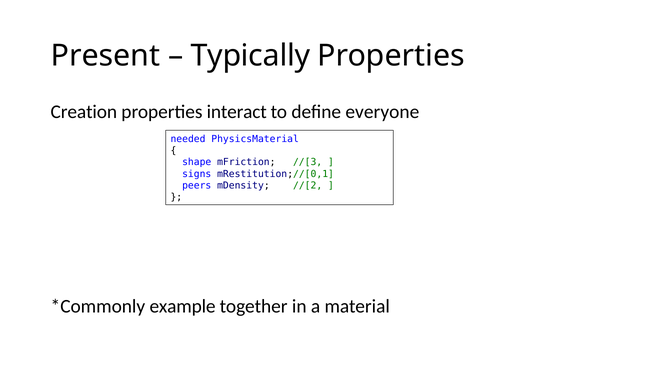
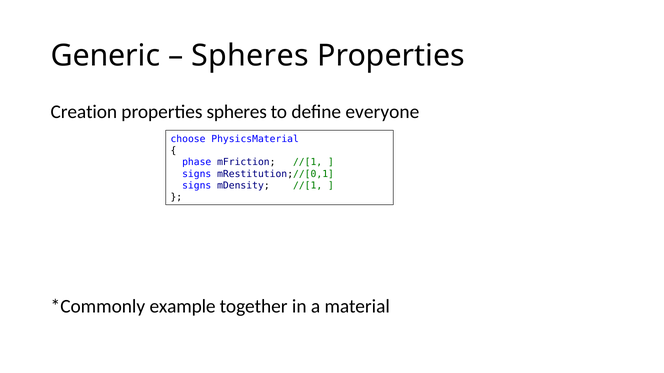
Present: Present -> Generic (105, 56)
Typically: Typically -> Spheres (250, 56)
properties interact: interact -> spheres (237, 112)
needed: needed -> choose (188, 139)
shape: shape -> phase (197, 162)
mFriction //[3: //[3 -> //[1 (308, 162)
peers: peers -> signs (197, 186)
mDensity //[2: //[2 -> //[1 (308, 186)
